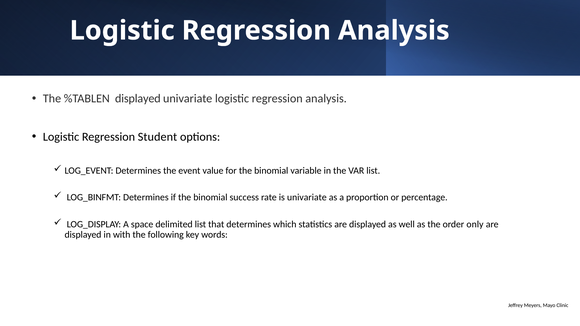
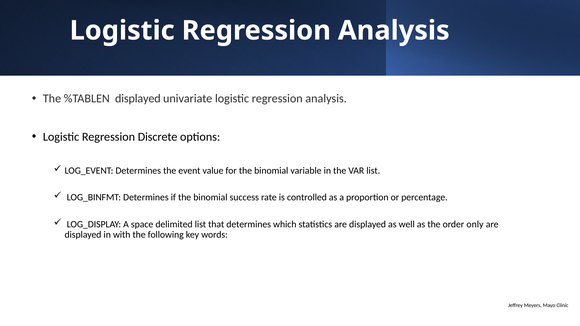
Student: Student -> Discrete (158, 137)
is univariate: univariate -> controlled (307, 198)
